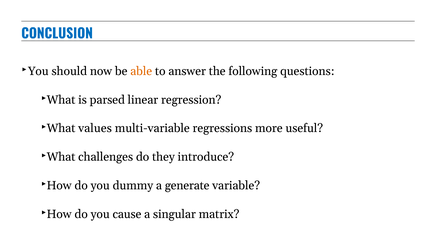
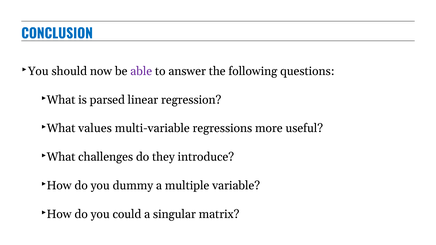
able colour: orange -> purple (141, 71)
generate: generate -> multiple (187, 186)
cause: cause -> could (127, 214)
